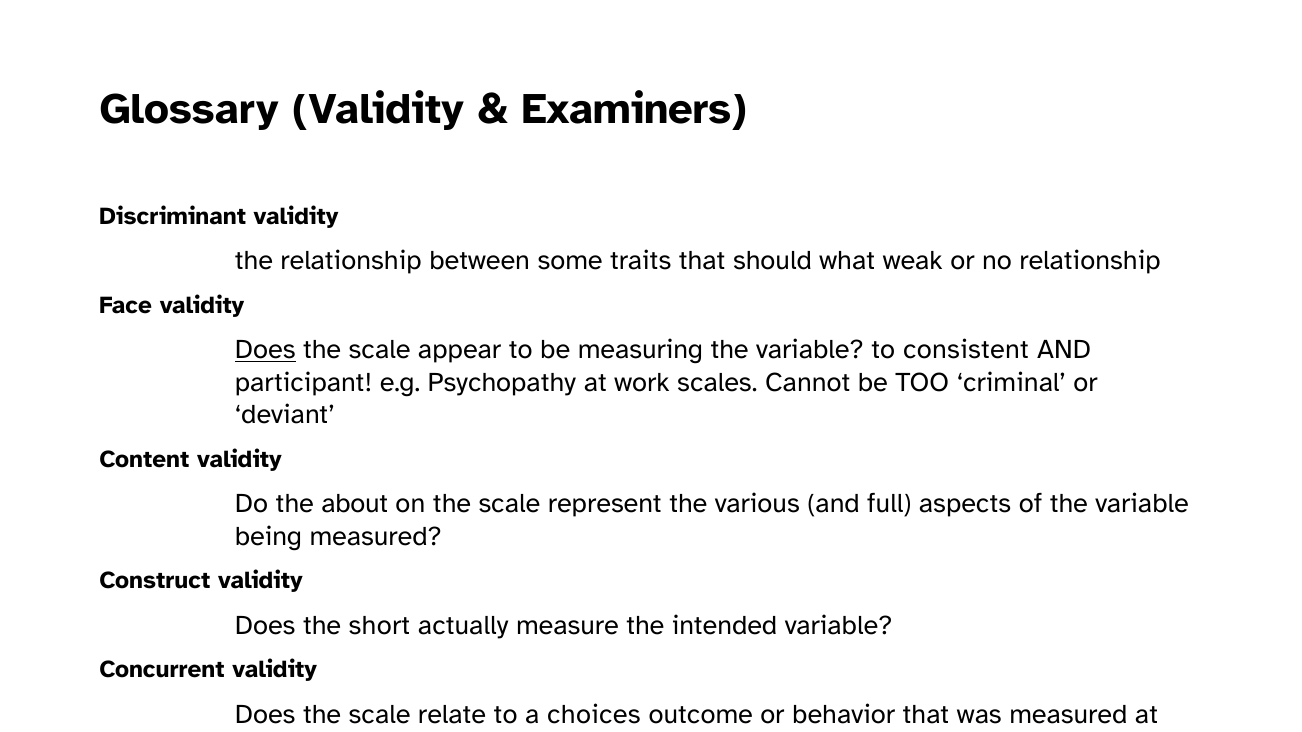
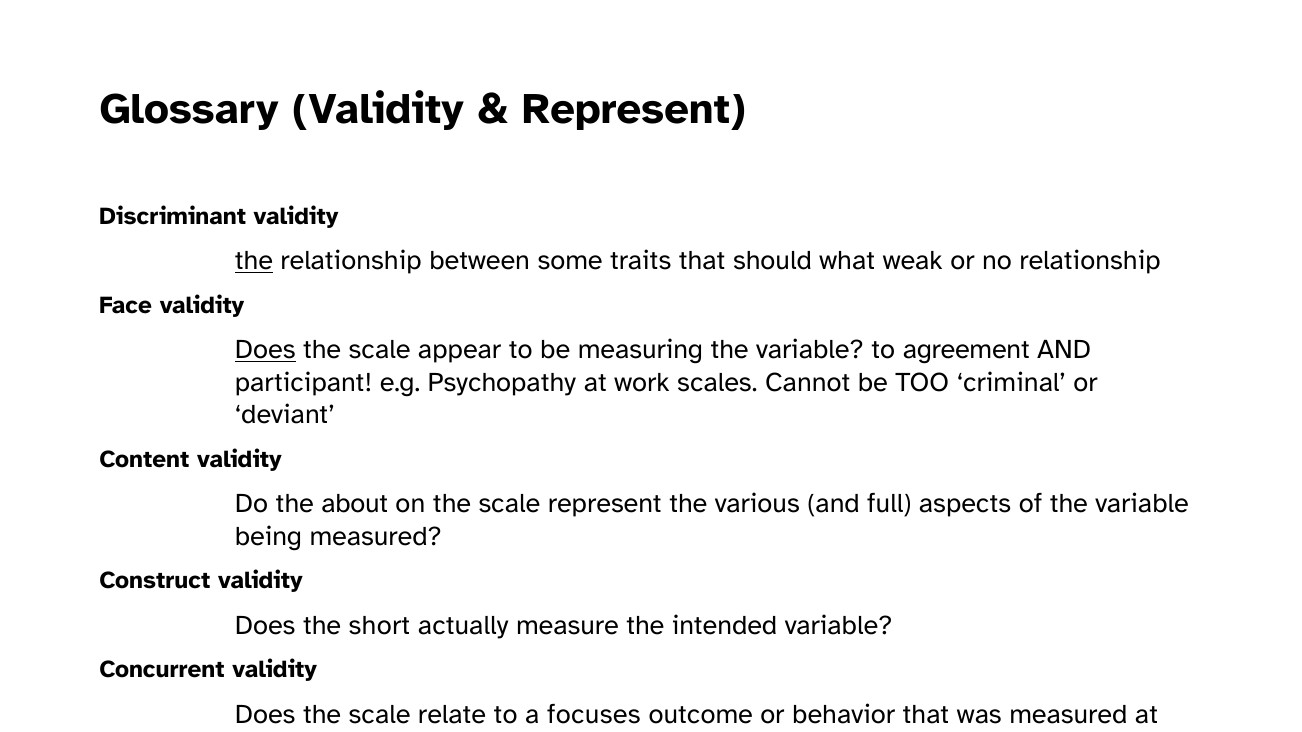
Examiners: Examiners -> Represent (634, 109)
the underline: none -> present (254, 261)
to consistent: consistent -> agreement (966, 350)
choices: choices -> focuses (594, 715)
